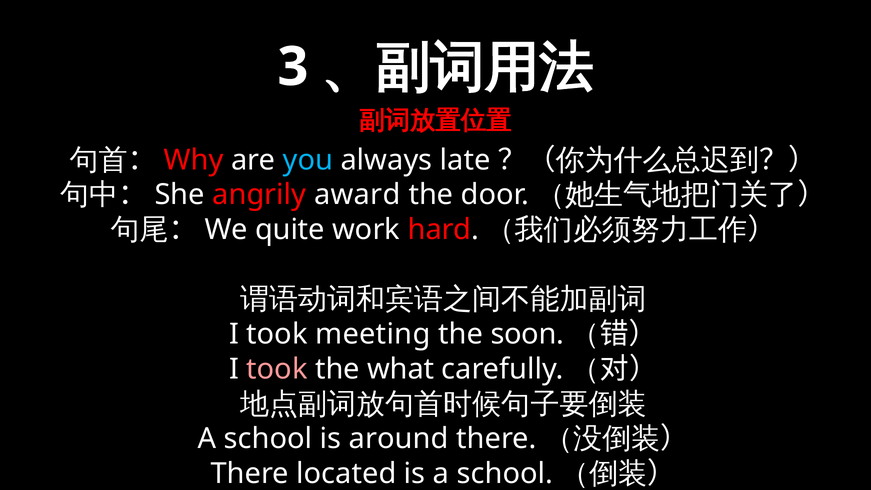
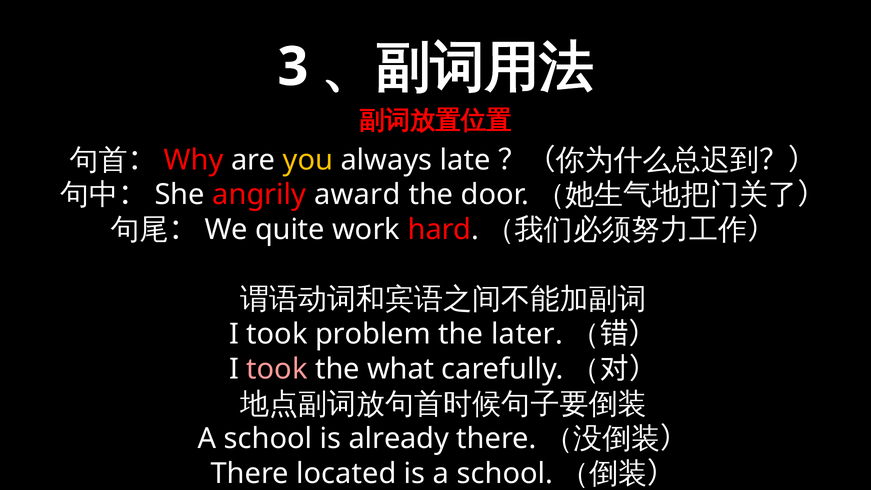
you colour: light blue -> yellow (308, 160)
meeting: meeting -> problem (373, 334)
soon: soon -> later (527, 334)
around: around -> already (399, 439)
